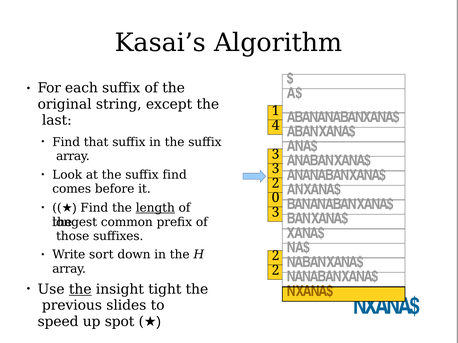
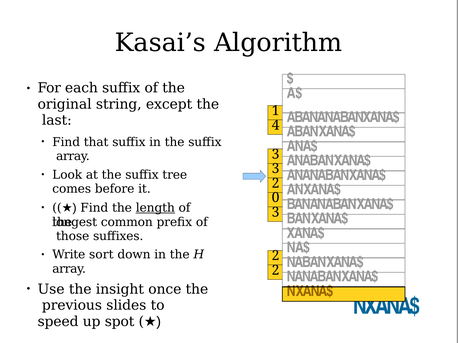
suffix find: find -> tree (175, 175)
the underline: present -> none (80, 290)
tight: tight -> once (165, 290)
